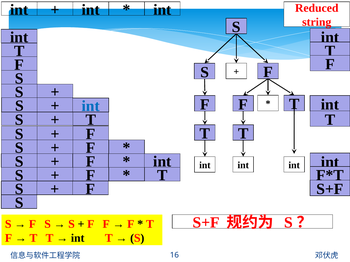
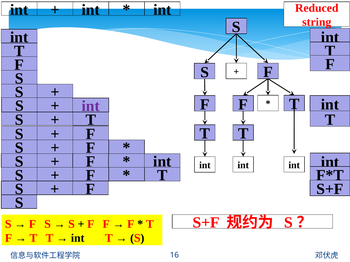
int colour: blue -> purple (91, 106)
